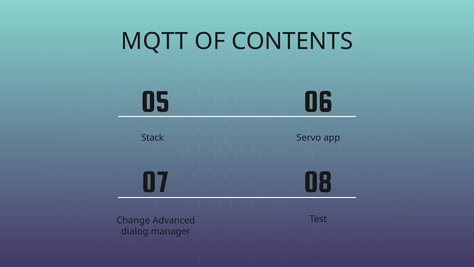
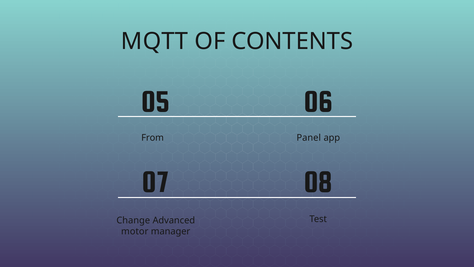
Stack: Stack -> From (153, 138)
Servo: Servo -> Panel (309, 138)
dialog: dialog -> motor (135, 231)
